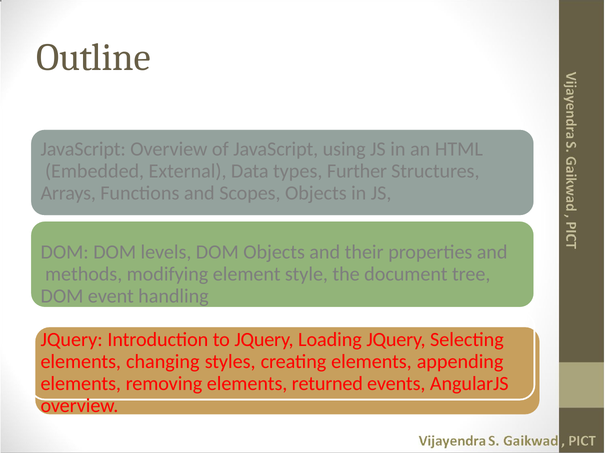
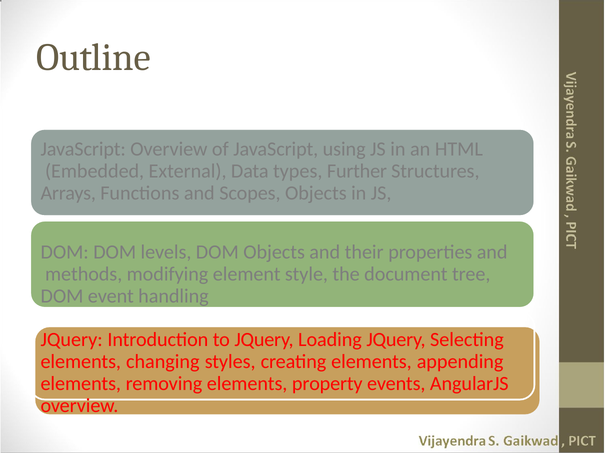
returned: returned -> property (327, 384)
